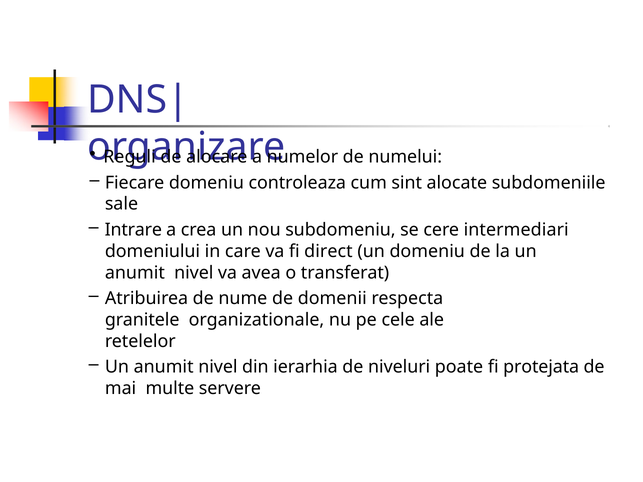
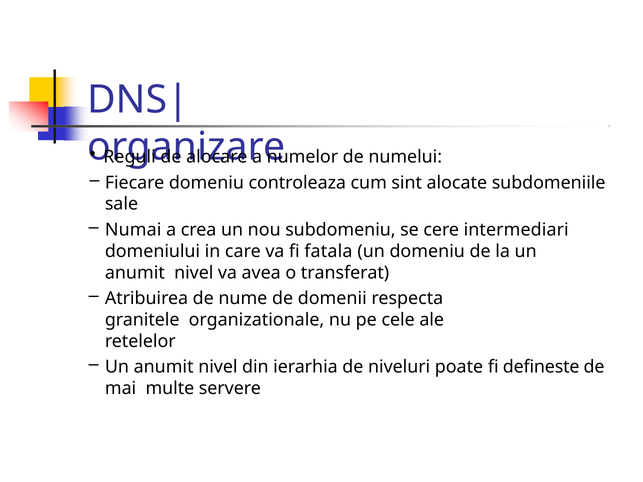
Intrare: Intrare -> Numai (133, 230)
direct: direct -> fatala (328, 251)
protejata: protejata -> defineste (541, 367)
